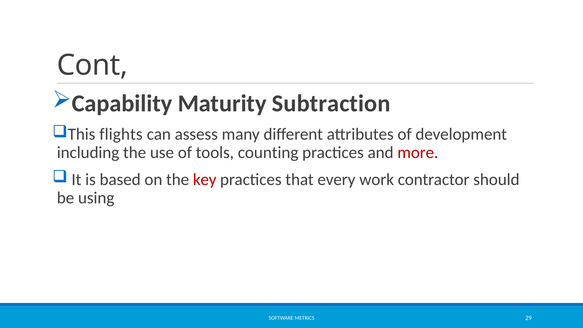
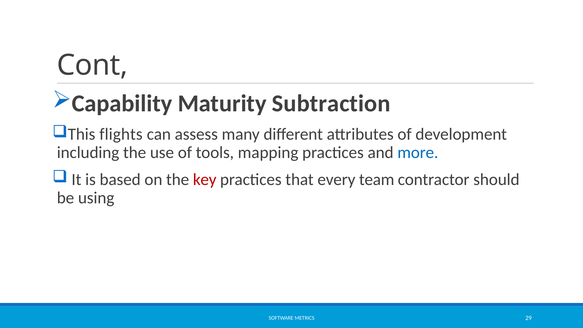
counting: counting -> mapping (268, 153)
more colour: red -> blue (418, 153)
work: work -> team (377, 179)
